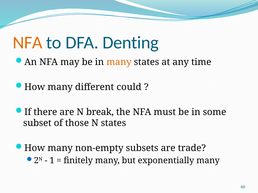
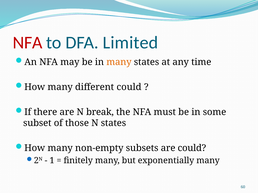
NFA colour: orange -> red (28, 43)
Denting: Denting -> Limited (130, 43)
are trade: trade -> could (192, 149)
